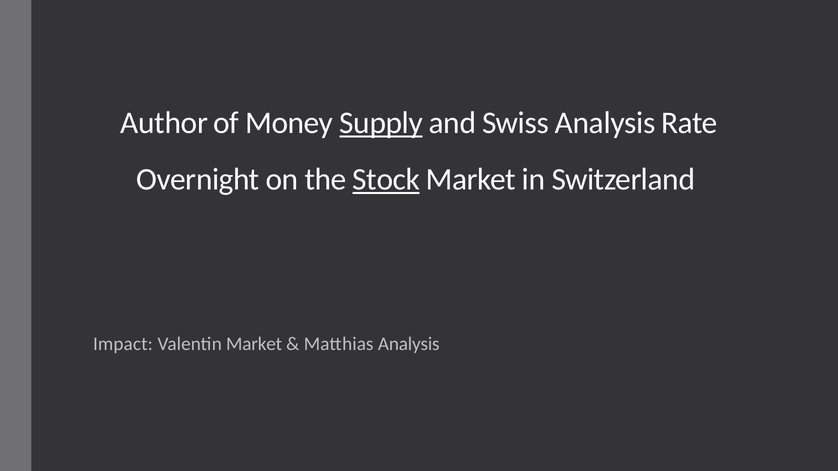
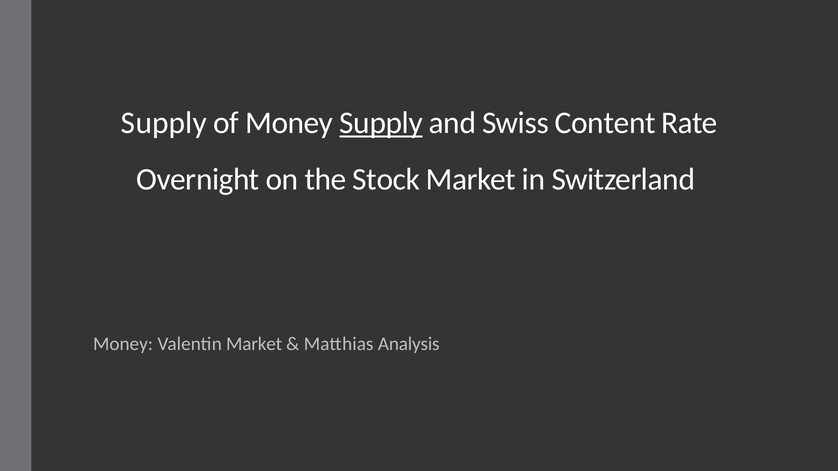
Author: Author -> Supply (164, 123)
Swiss Analysis: Analysis -> Content (605, 123)
Stock underline: present -> none (386, 180)
Impact: Impact -> Money (123, 344)
